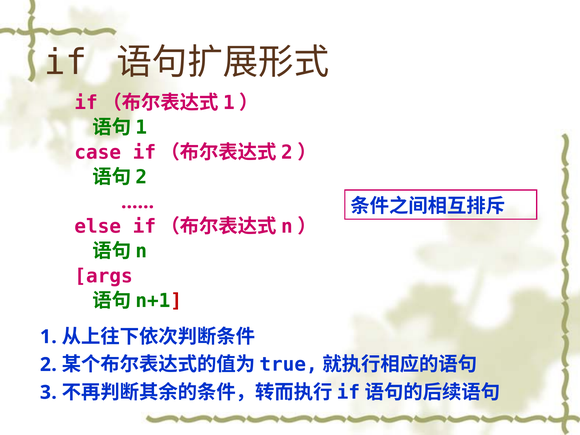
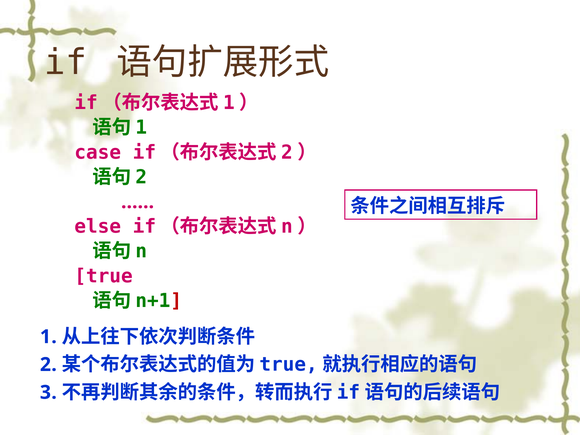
args: args -> true (104, 276)
